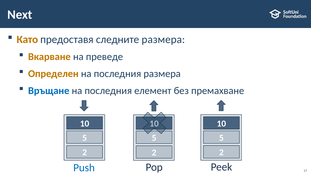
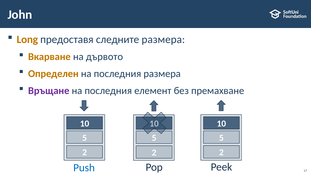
Next: Next -> John (20, 15)
Като: Като -> Long (27, 39)
преведе: преведе -> дървото (104, 57)
Връщане colour: blue -> purple (49, 91)
